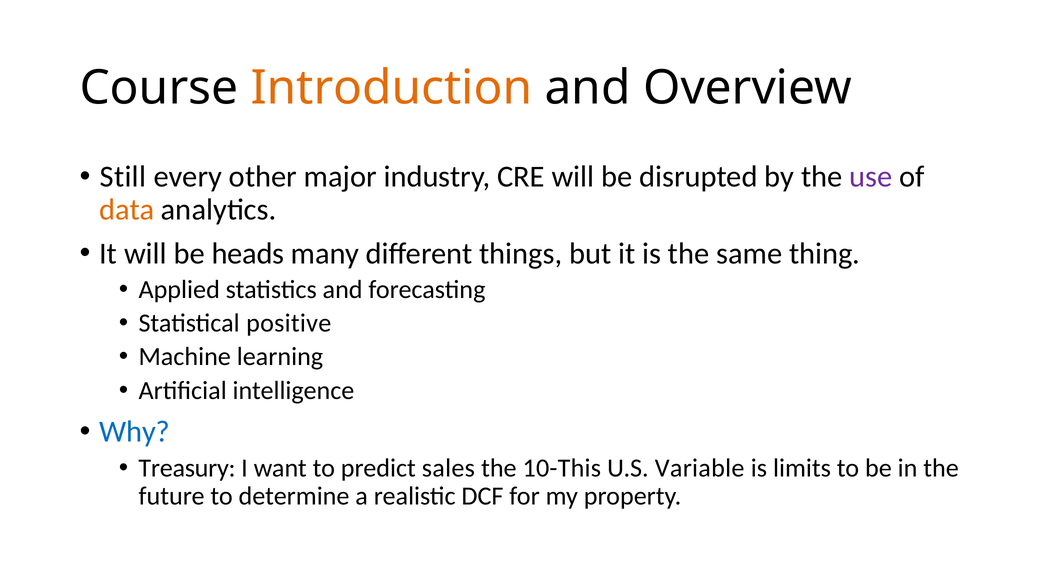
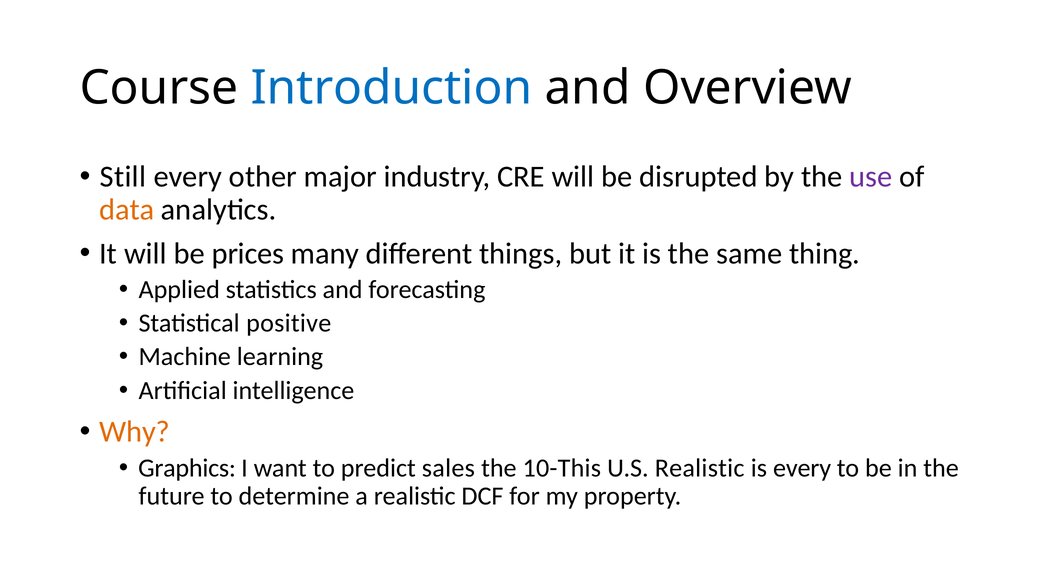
Introduction colour: orange -> blue (392, 88)
heads: heads -> prices (248, 254)
Why colour: blue -> orange (135, 432)
Treasury: Treasury -> Graphics (187, 468)
U.S Variable: Variable -> Realistic (700, 468)
is limits: limits -> every (802, 468)
